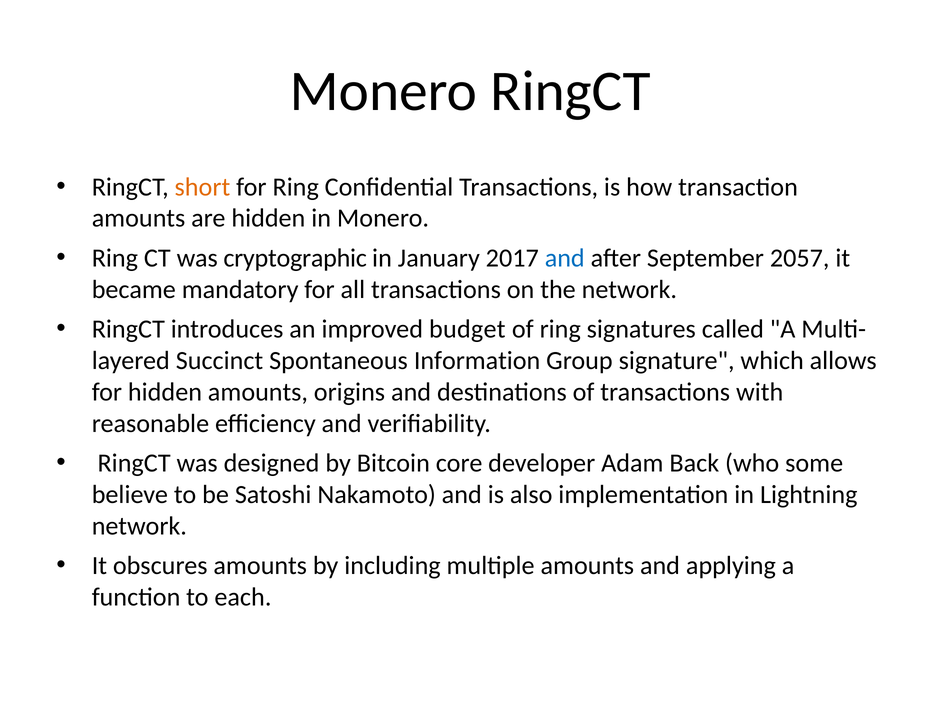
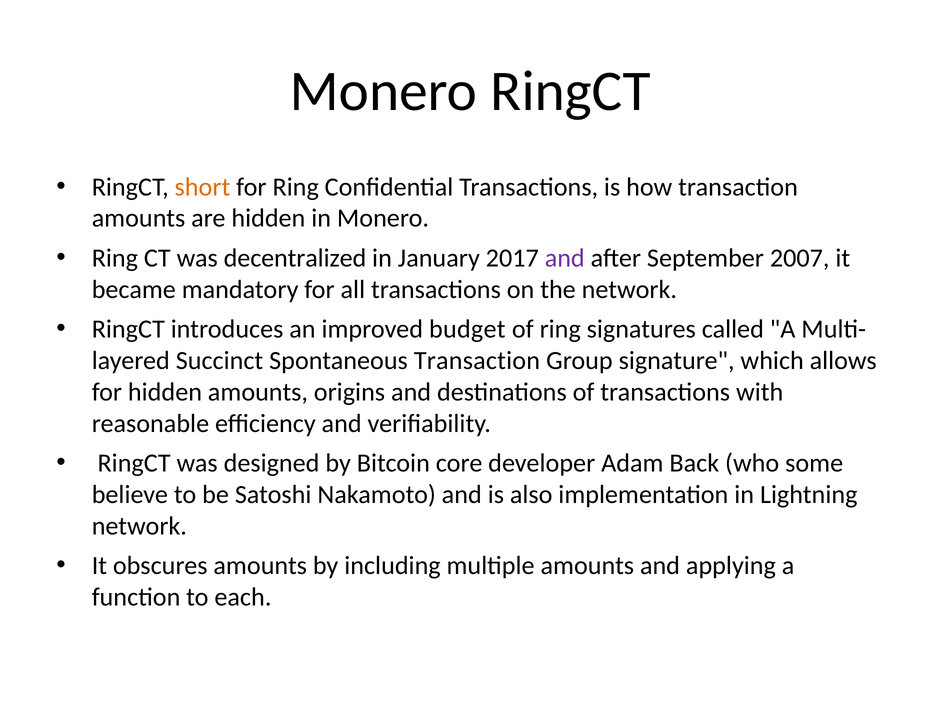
cryptographic: cryptographic -> decentralized (295, 258)
and colour: blue -> purple (565, 258)
2057: 2057 -> 2007 (800, 258)
Spontaneous Information: Information -> Transaction (477, 361)
